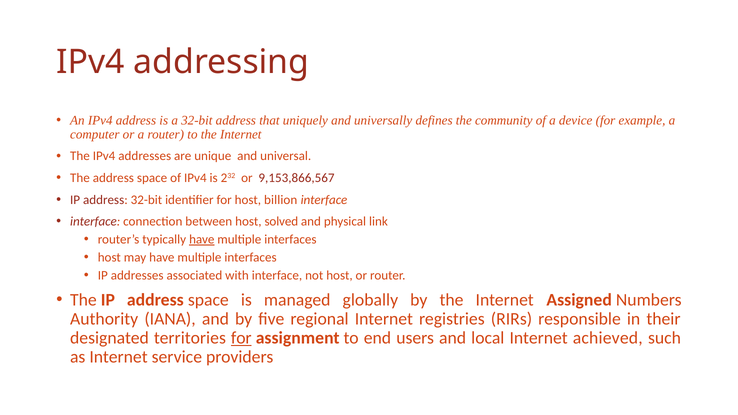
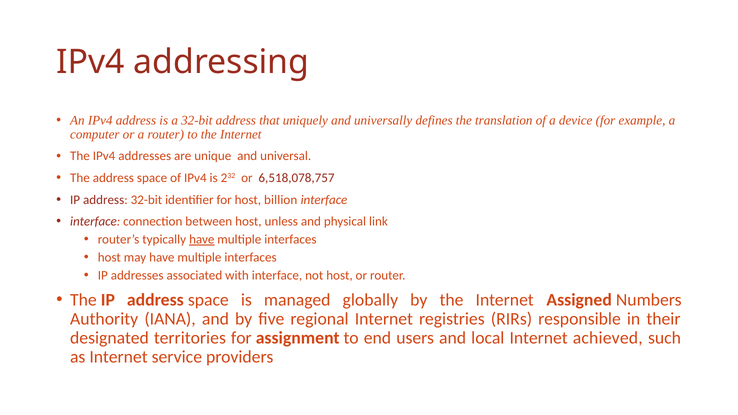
community: community -> translation (504, 120)
9,153,866,567: 9,153,866,567 -> 6,518,078,757 (297, 178)
solved: solved -> unless (281, 222)
for underline: present -> none (241, 338)
